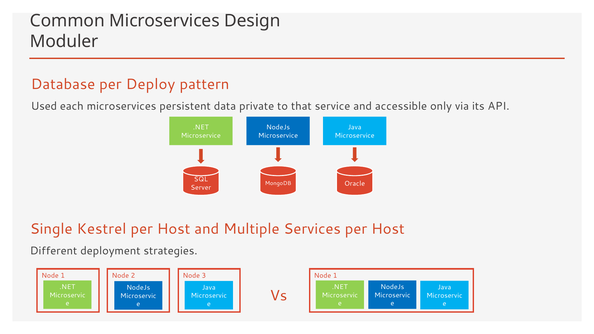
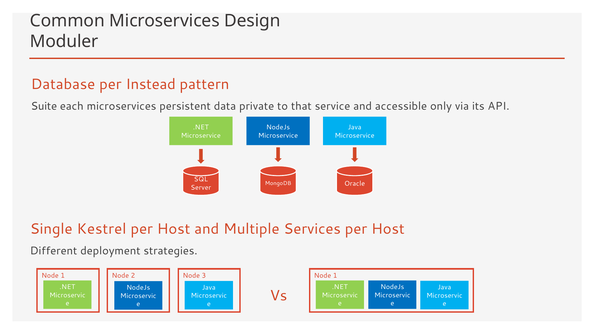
Deploy: Deploy -> Instead (151, 84)
Used: Used -> Suite (44, 106)
